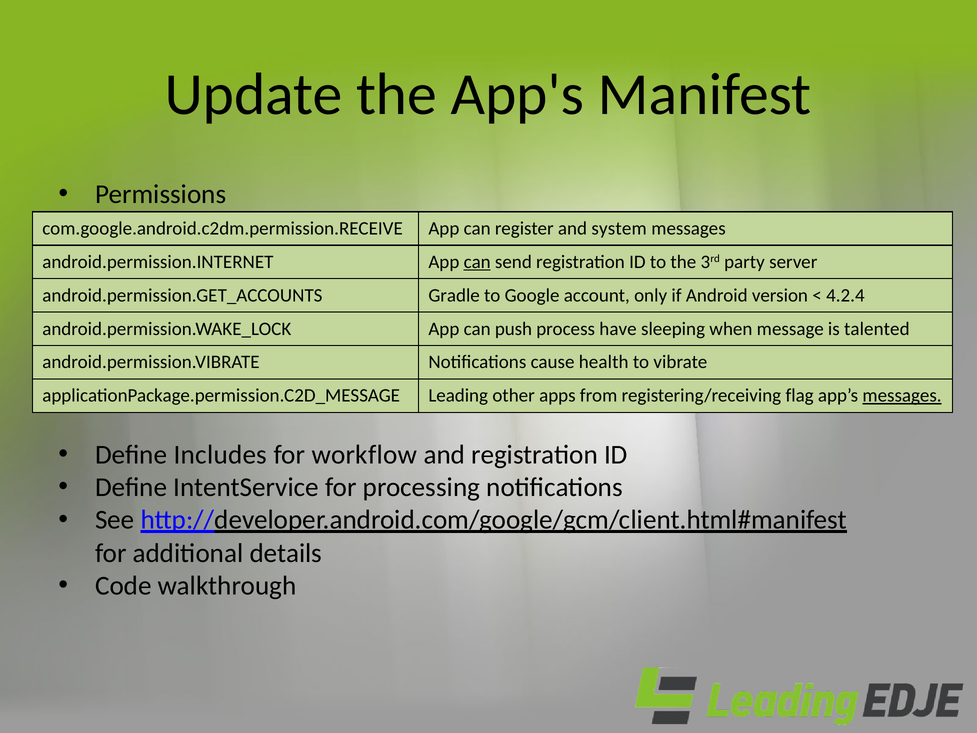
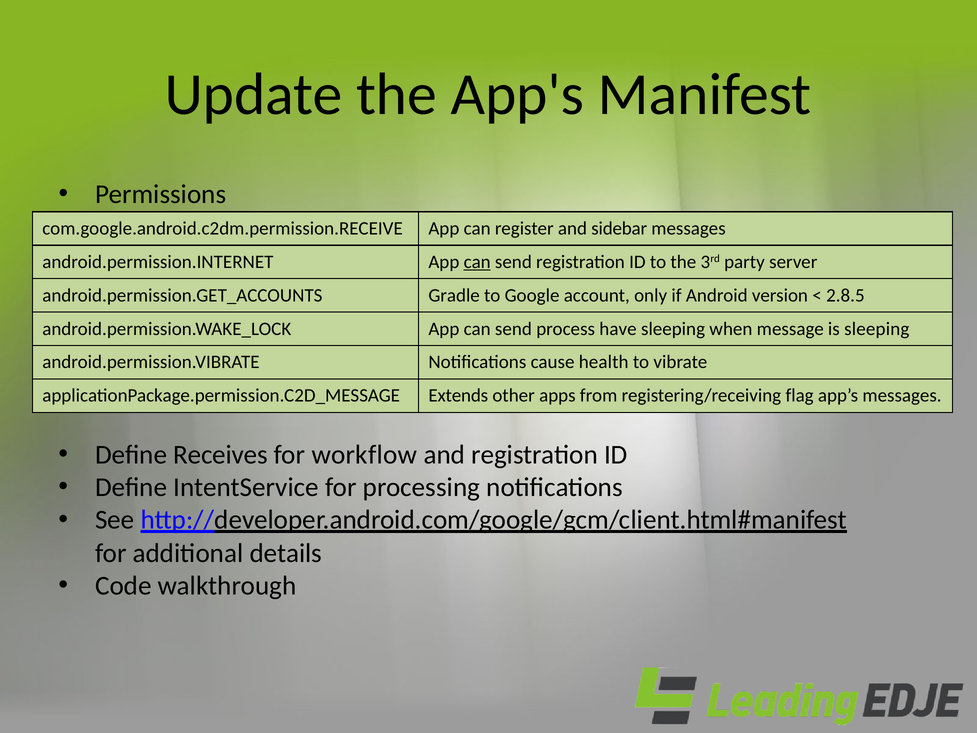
system: system -> sidebar (619, 228)
4.2.4: 4.2.4 -> 2.8.5 (845, 295)
push: push -> send (513, 329)
is talented: talented -> sleeping (877, 329)
Leading: Leading -> Extends (458, 395)
messages underline: present -> none (902, 395)
Includes: Includes -> Receives (221, 454)
